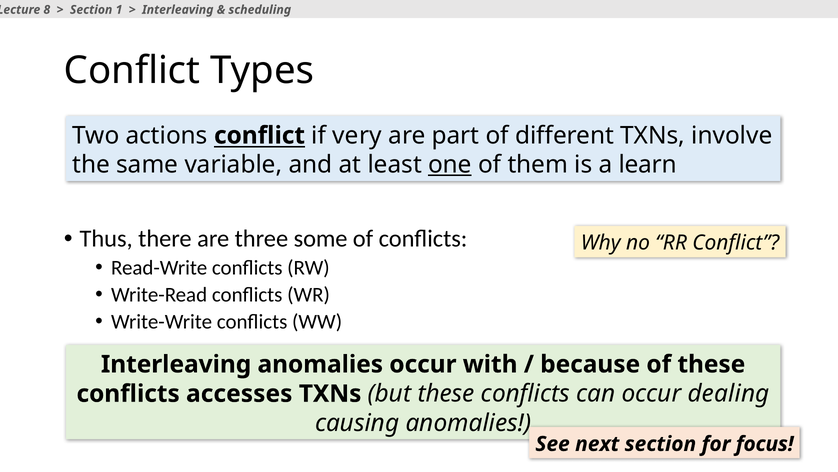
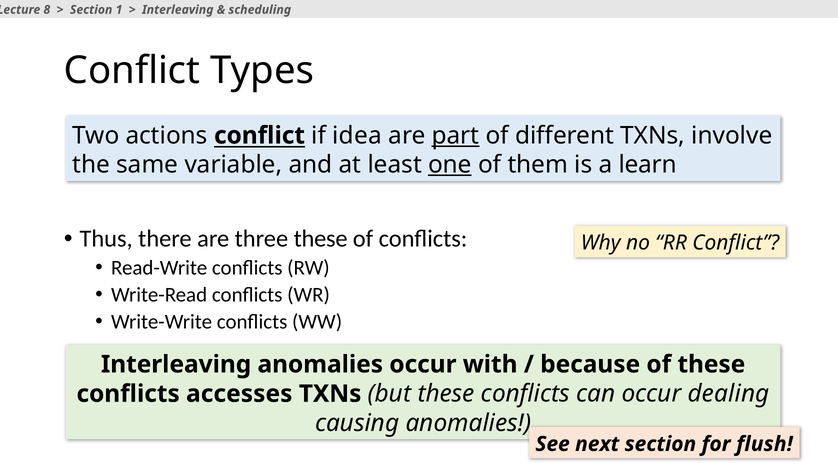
very: very -> idea (357, 135)
part underline: none -> present (455, 135)
three some: some -> these (321, 239)
focus: focus -> flush (765, 443)
